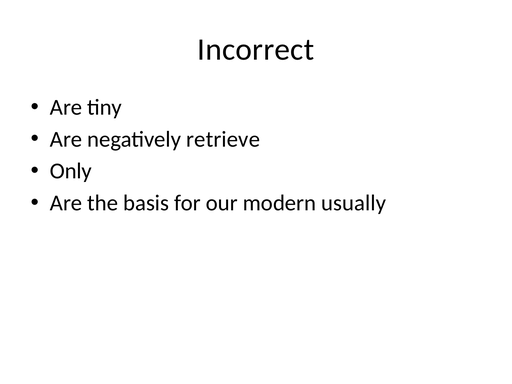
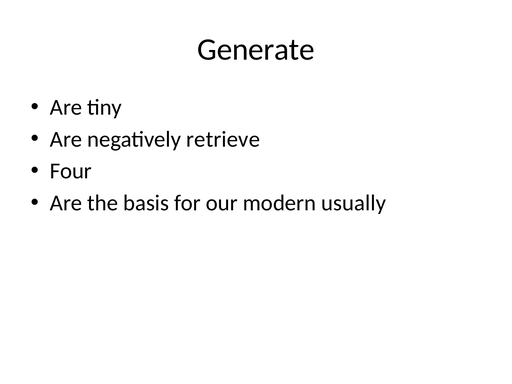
Incorrect: Incorrect -> Generate (256, 50)
Only: Only -> Four (71, 171)
